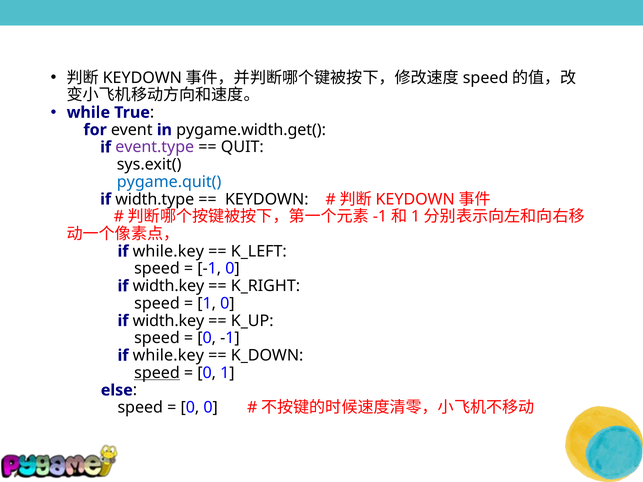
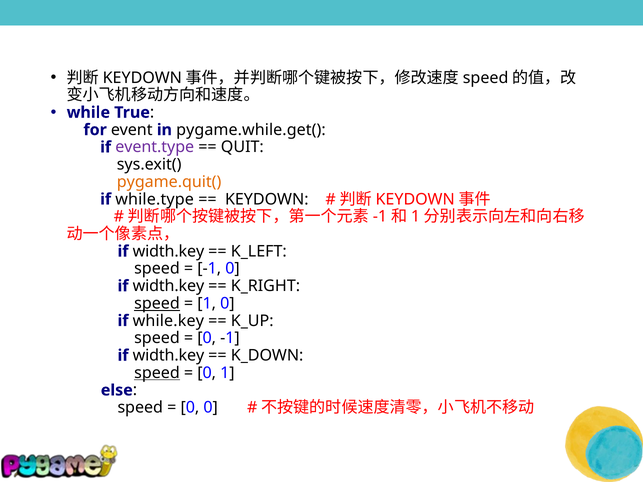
pygame.width.get(: pygame.width.get( -> pygame.while.get( (251, 130)
pygame.quit( colour: blue -> orange (169, 182)
width.type: width.type -> while.type (155, 199)
while.key: while.key -> width.key (168, 251)
speed underline: none -> present (157, 304)
width.key: width.key -> while.key (168, 321)
while.key: while.key -> width.key (168, 356)
